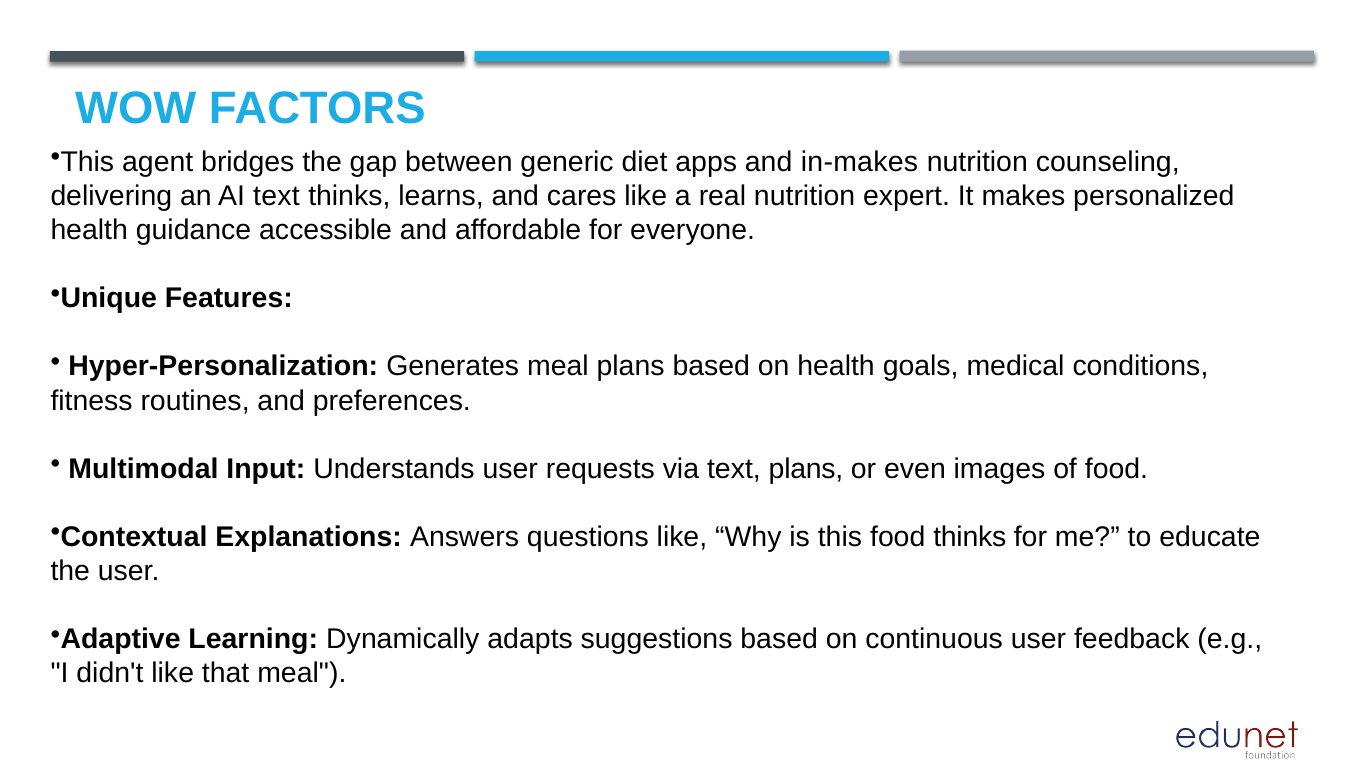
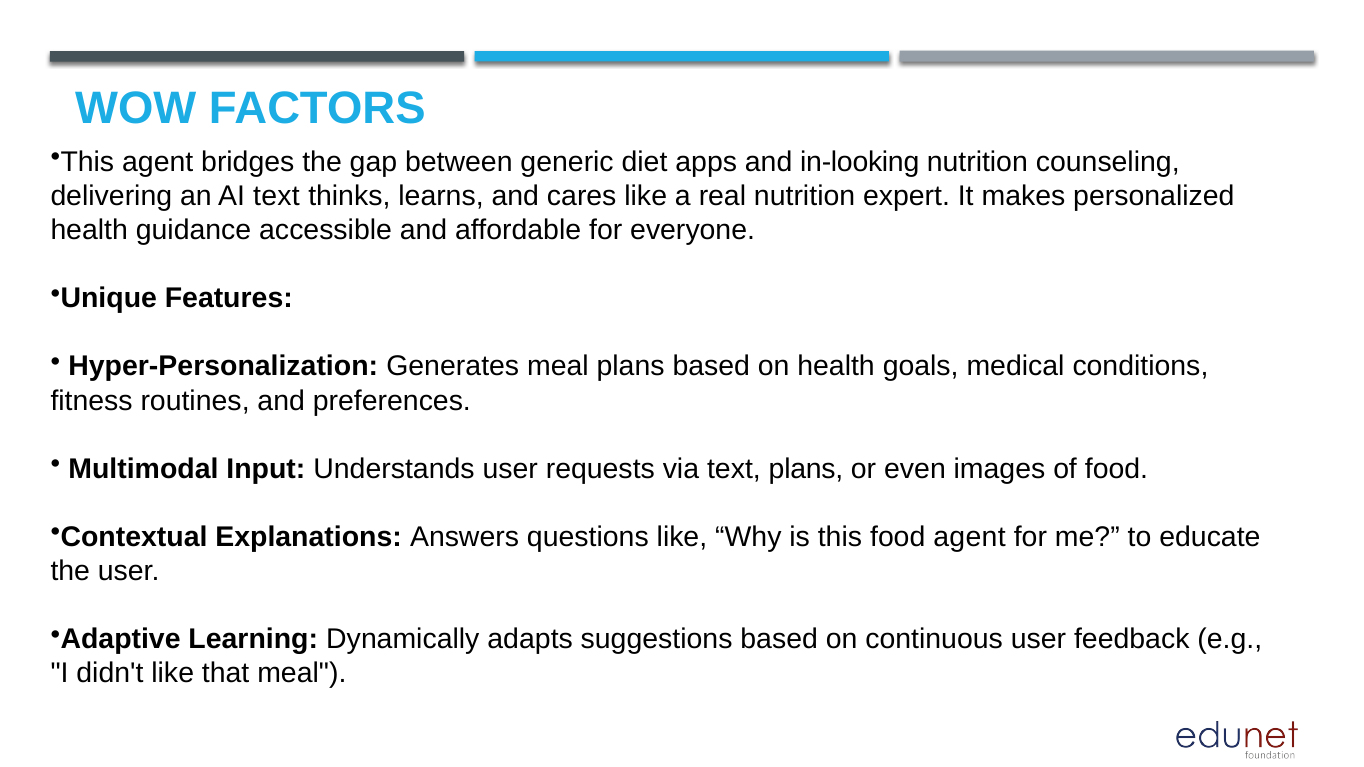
in-makes: in-makes -> in-looking (860, 162)
food thinks: thinks -> agent (970, 537)
